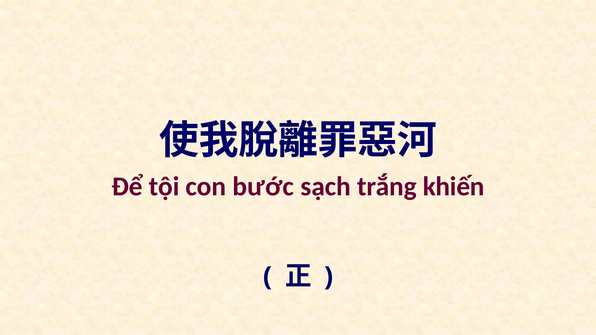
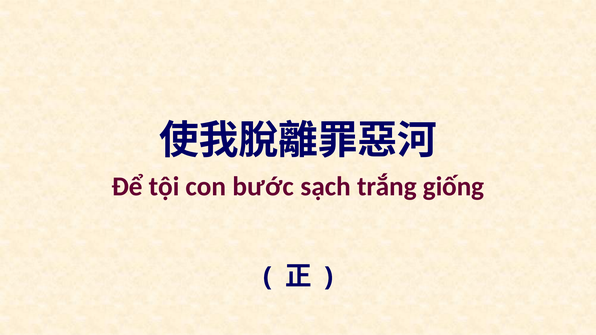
khiến: khiến -> giống (454, 187)
